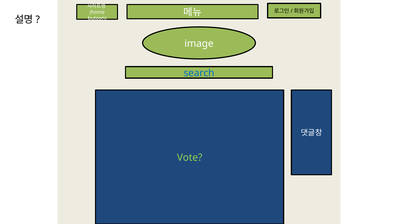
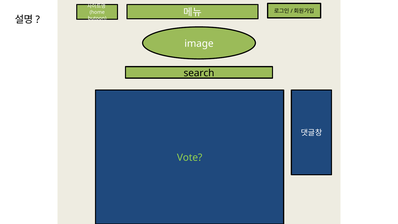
search colour: blue -> black (199, 73)
